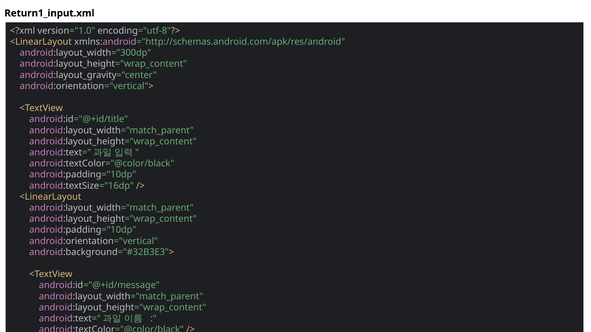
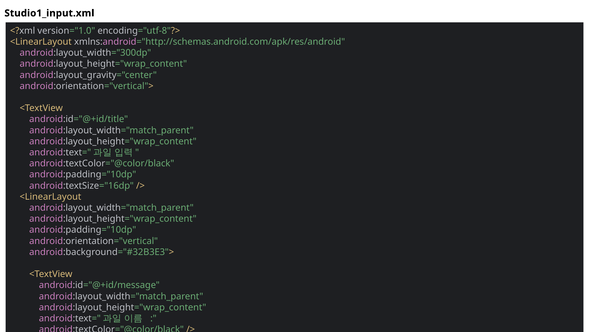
Return1_input.xml: Return1_input.xml -> Studio1_input.xml (49, 13)
